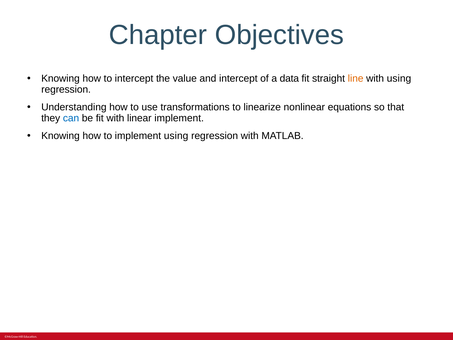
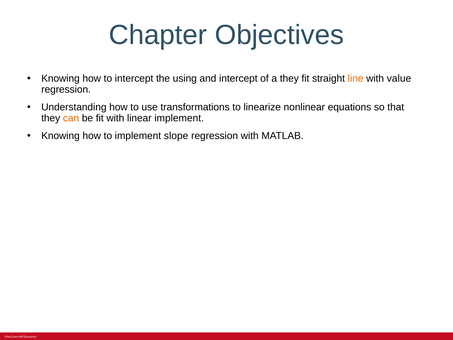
value: value -> using (185, 79)
a data: data -> they (289, 79)
with using: using -> value (399, 79)
can colour: blue -> orange (71, 118)
implement using: using -> slope (176, 136)
